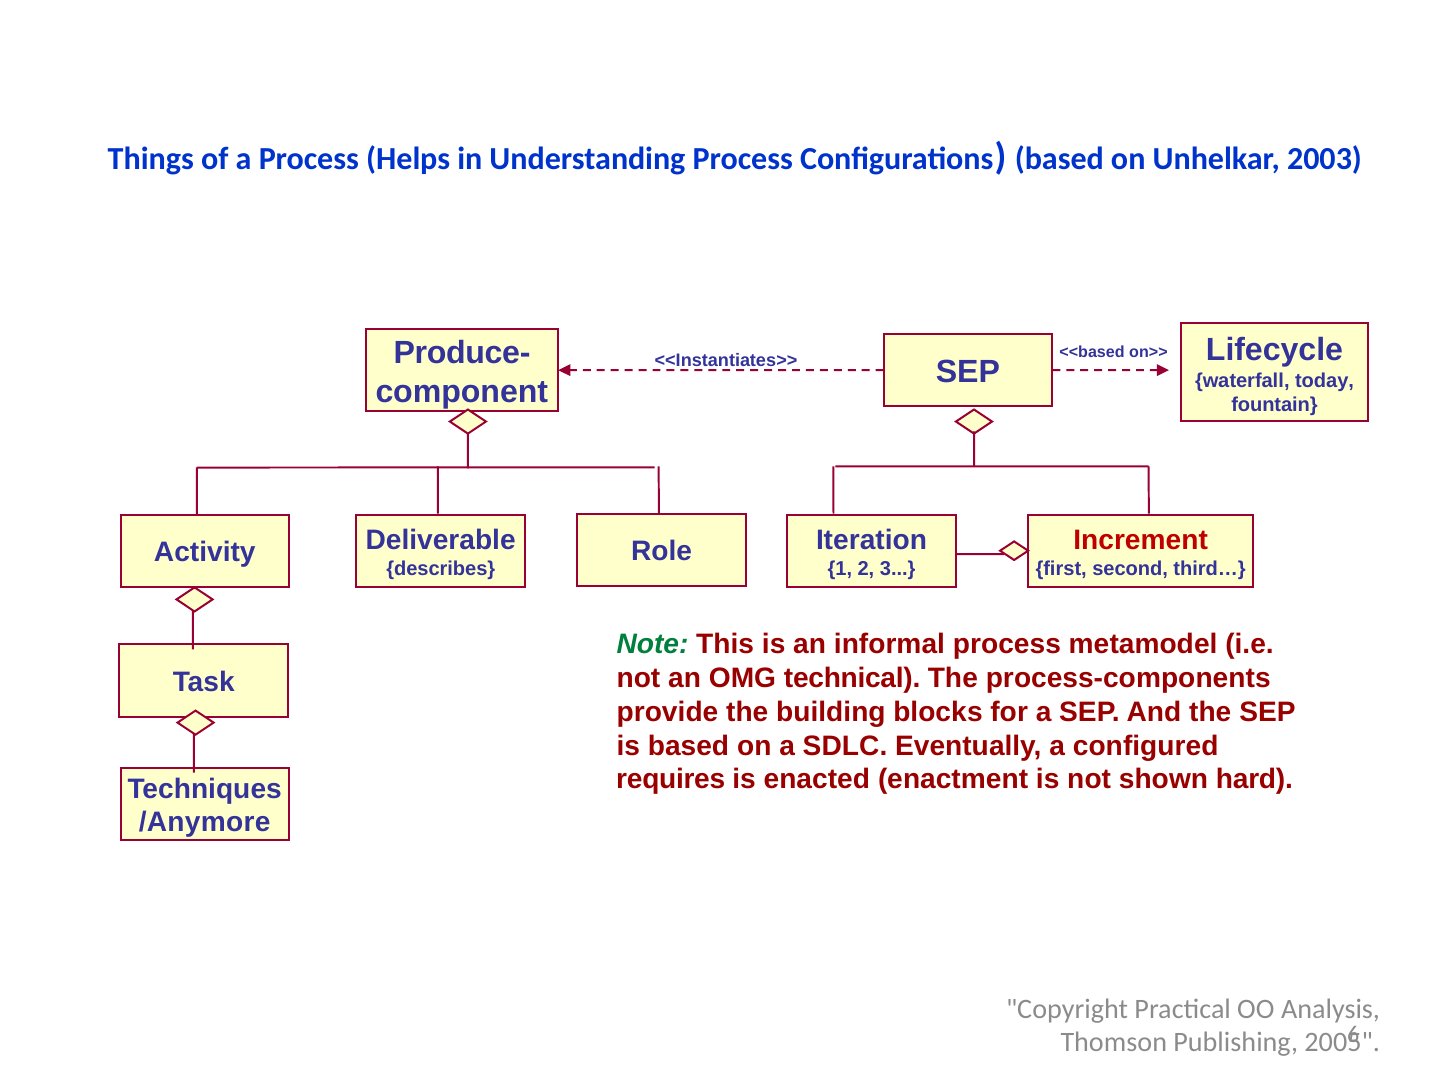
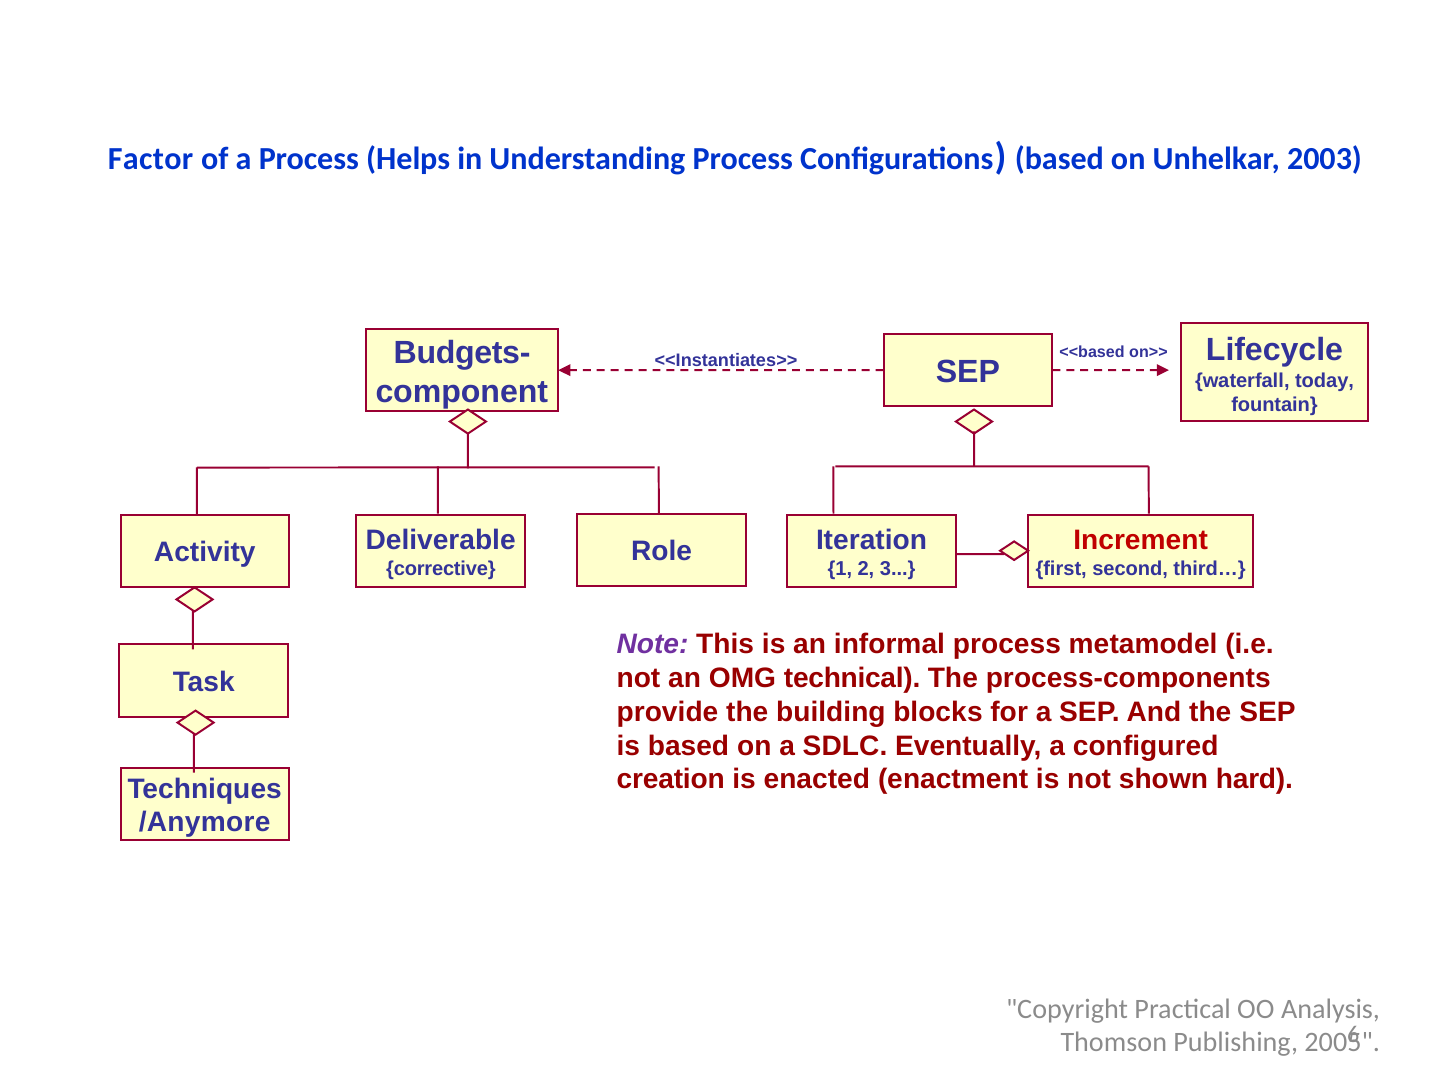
Things: Things -> Factor (151, 159)
Produce-: Produce- -> Budgets- (462, 353)
describes: describes -> corrective (441, 569)
Note colour: green -> purple (653, 645)
requires: requires -> creation (671, 780)
